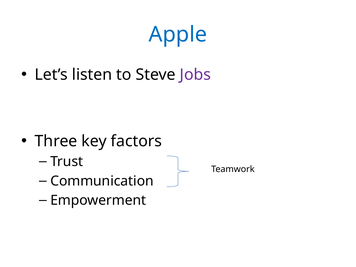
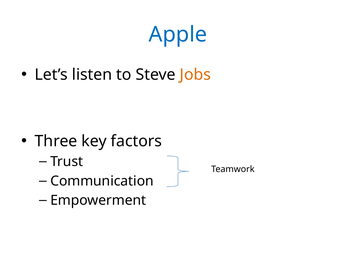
Jobs colour: purple -> orange (195, 75)
